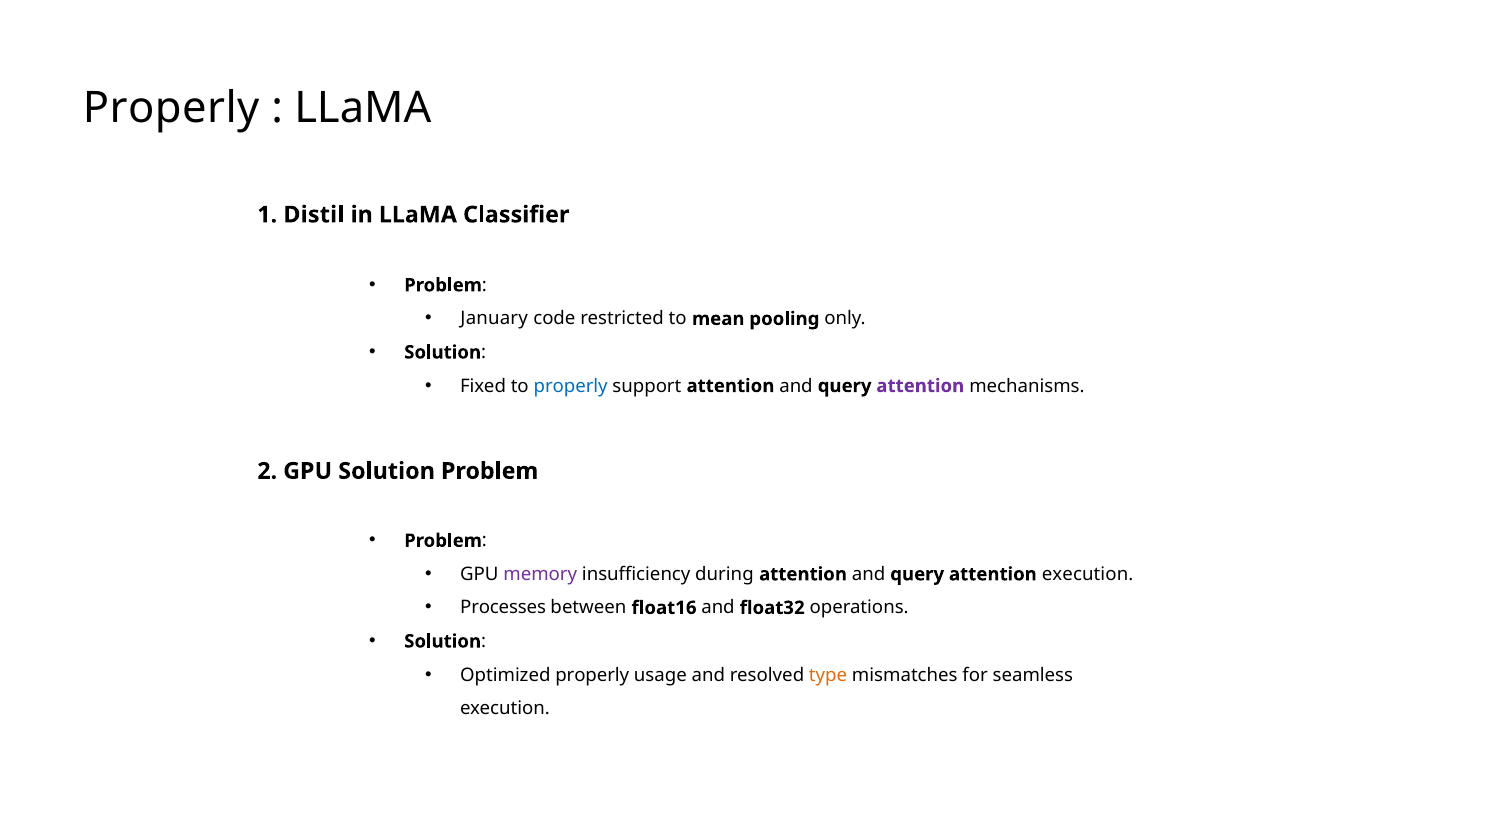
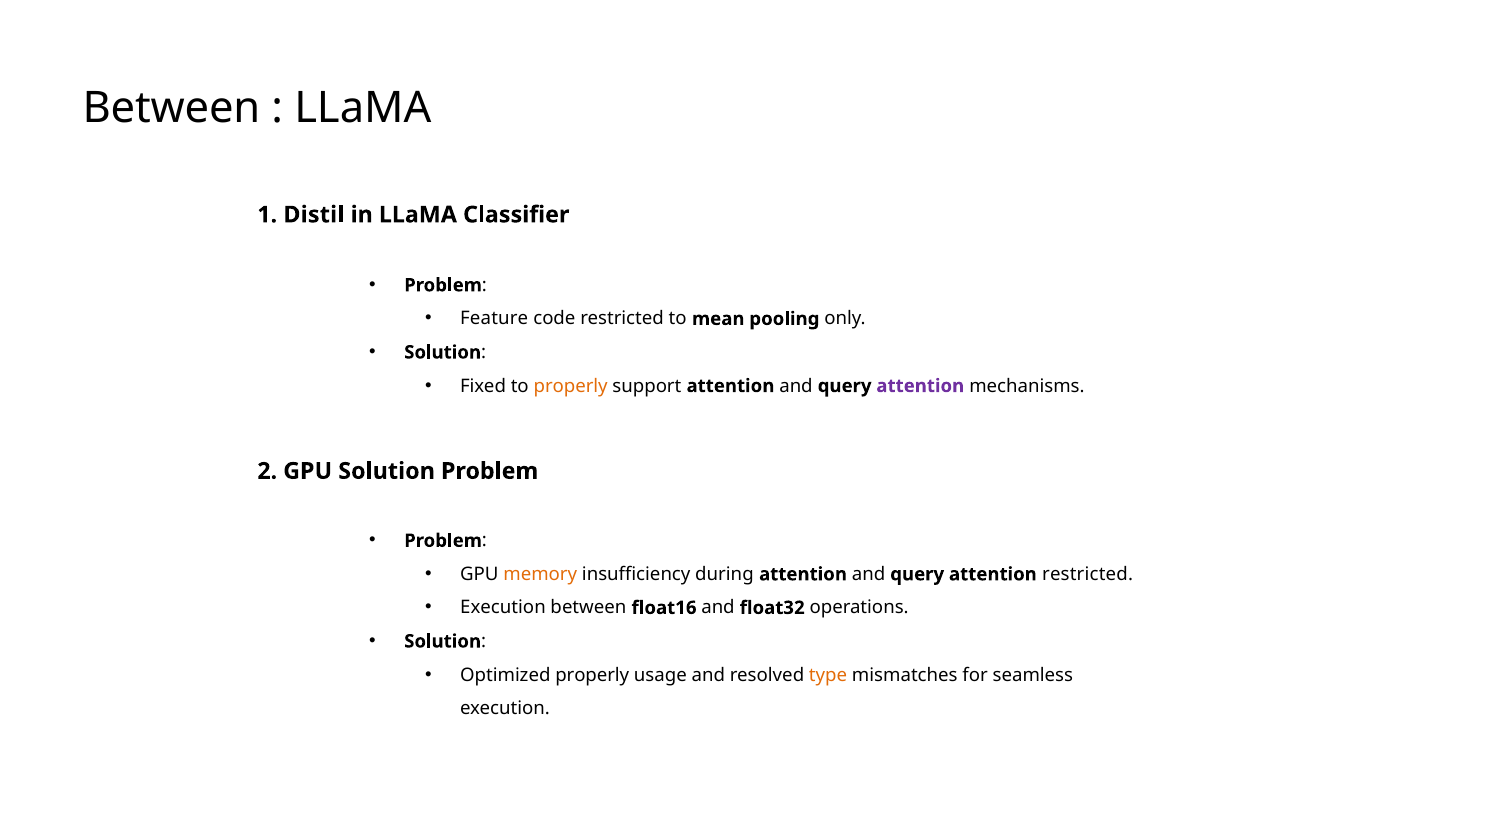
Properly: Properly -> Between (171, 108)
January: January -> Feature (494, 319)
properly colour: blue -> orange (571, 386)
memory colour: purple -> orange (540, 574)
attention execution: execution -> restricted (1088, 574)
Processes: Processes -> Execution (503, 608)
